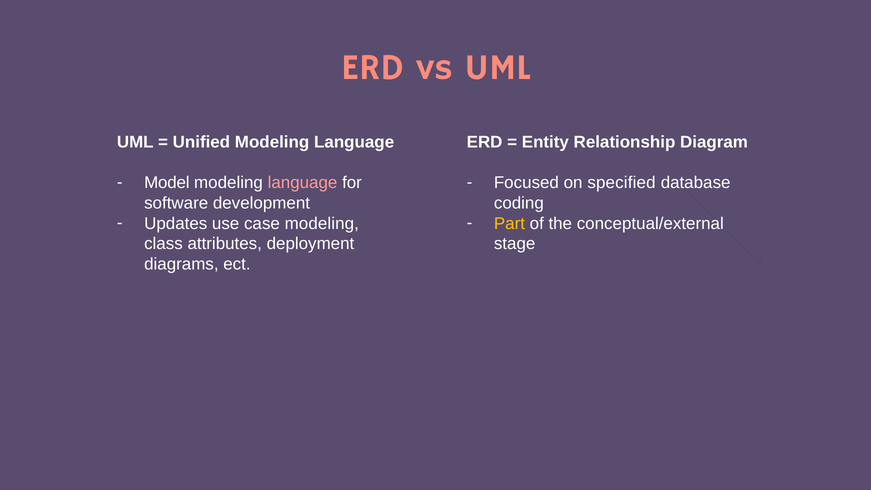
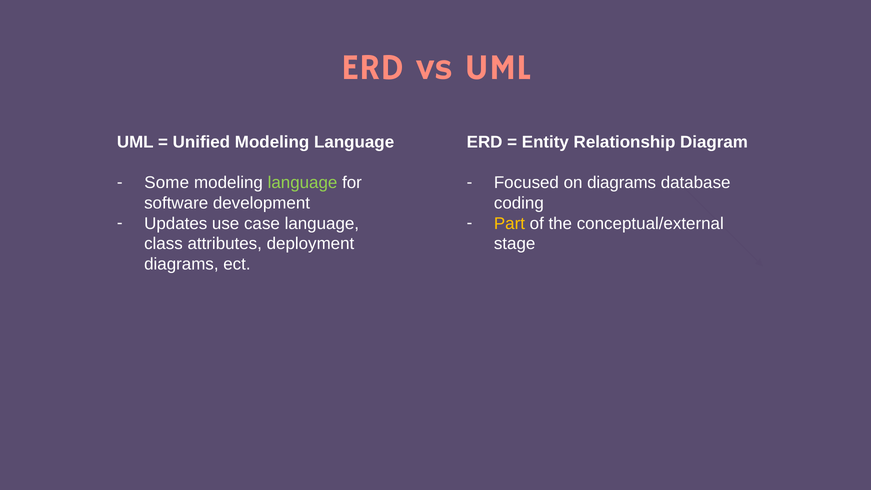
Model: Model -> Some (167, 183)
language colour: pink -> light green (303, 183)
on specified: specified -> diagrams (622, 183)
case modeling: modeling -> language (322, 223)
